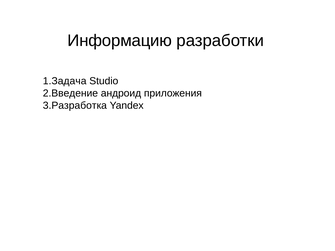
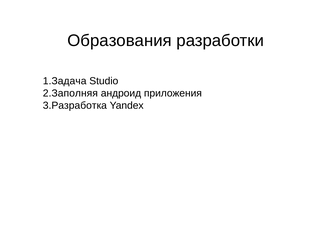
Информацию: Информацию -> Образования (120, 41)
2.Введение: 2.Введение -> 2.Заполняя (70, 93)
